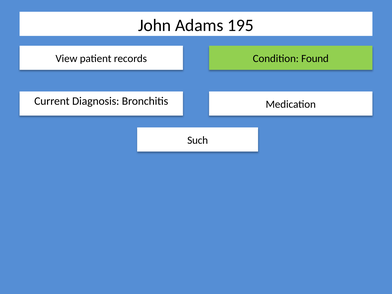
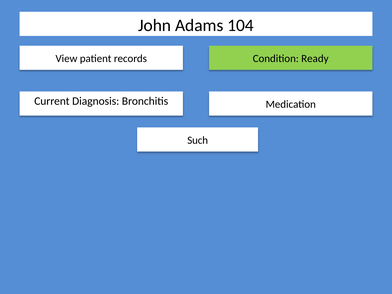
195: 195 -> 104 (241, 25)
Found: Found -> Ready (315, 59)
